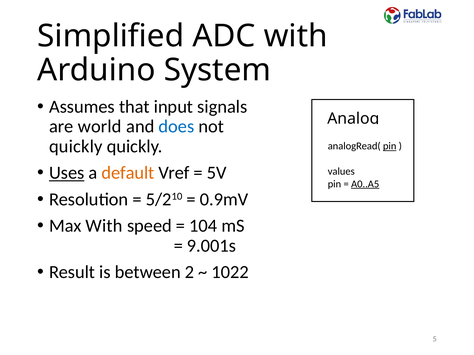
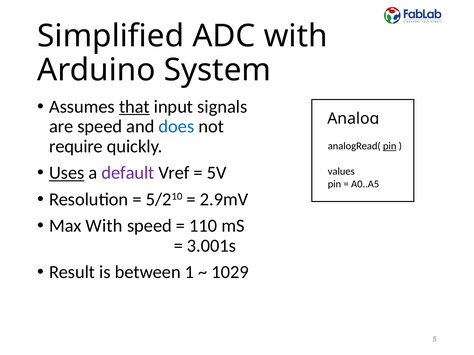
that underline: none -> present (134, 107)
are world: world -> speed (100, 127)
quickly: quickly -> require (76, 147)
default colour: orange -> purple (128, 173)
A0..A5 underline: present -> none (365, 184)
0.9mV: 0.9mV -> 2.9mV (224, 200)
104: 104 -> 110 (203, 226)
9.001s: 9.001s -> 3.001s (212, 246)
2: 2 -> 1 (189, 273)
1022: 1022 -> 1029 (230, 273)
